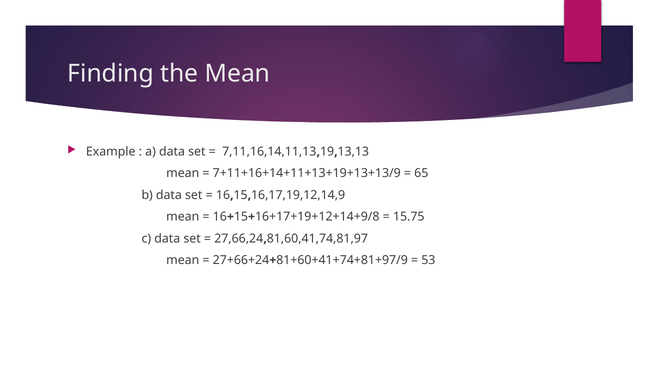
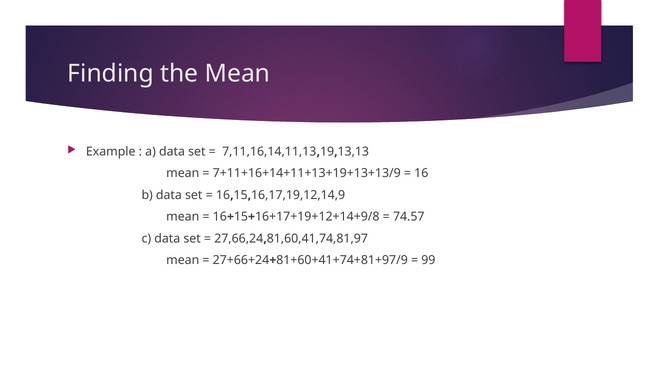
65: 65 -> 16 (421, 173)
15.75: 15.75 -> 74.57 (409, 217)
53: 53 -> 99 (428, 260)
